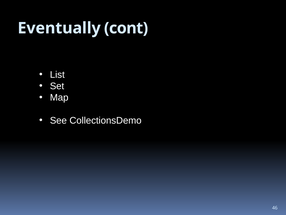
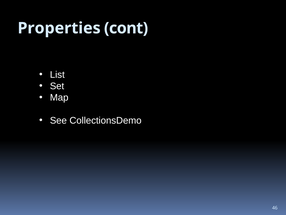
Eventually: Eventually -> Properties (59, 28)
